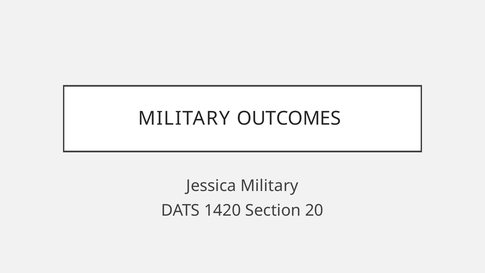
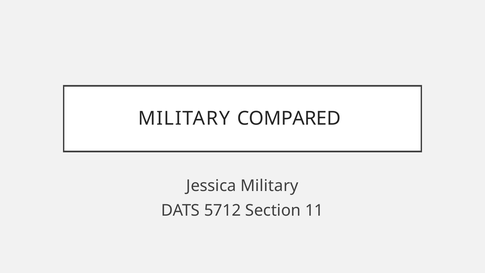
OUTCOMES: OUTCOMES -> COMPARED (289, 118)
1420: 1420 -> 5712 (223, 210)
20: 20 -> 11 (314, 210)
